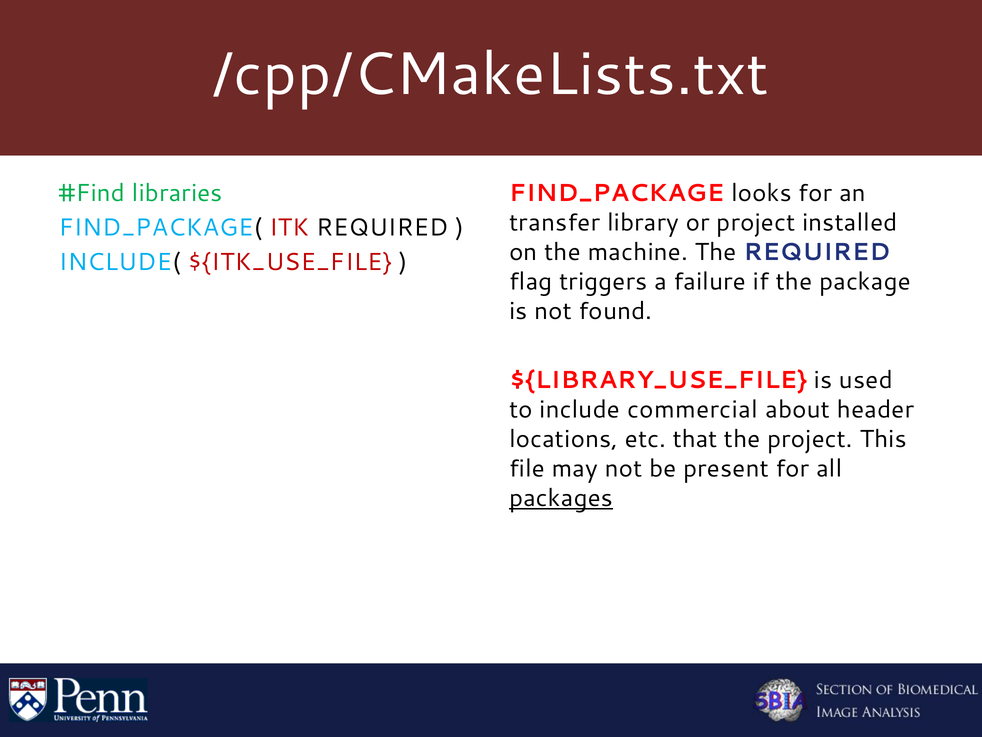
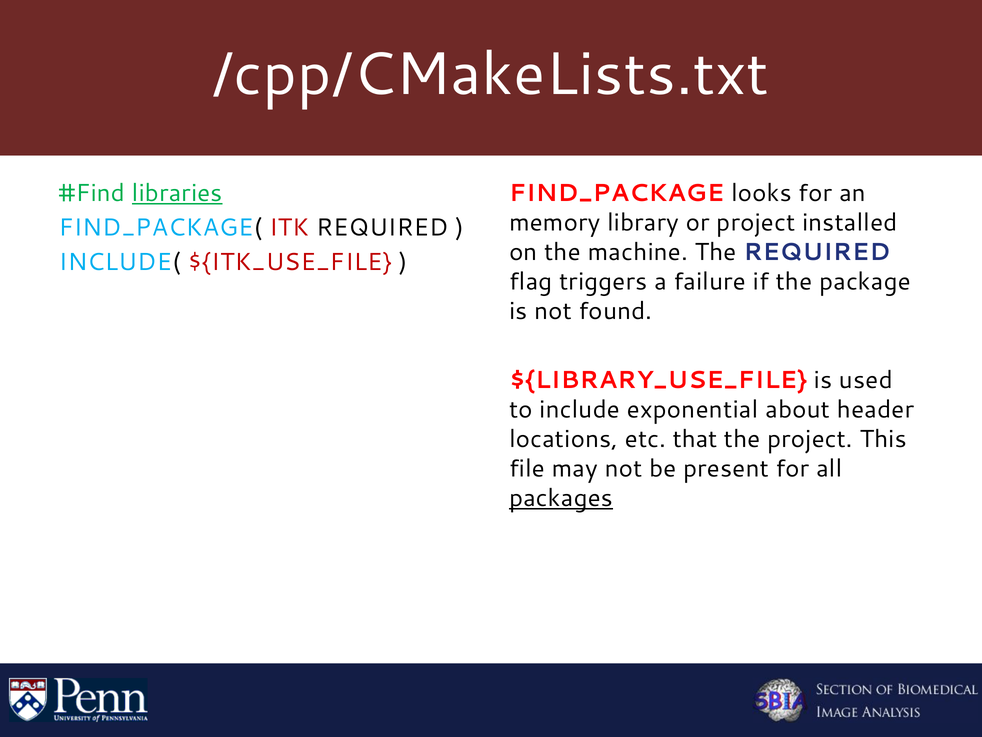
libraries underline: none -> present (177, 193)
transfer: transfer -> memory (555, 223)
commercial: commercial -> exponential (693, 409)
